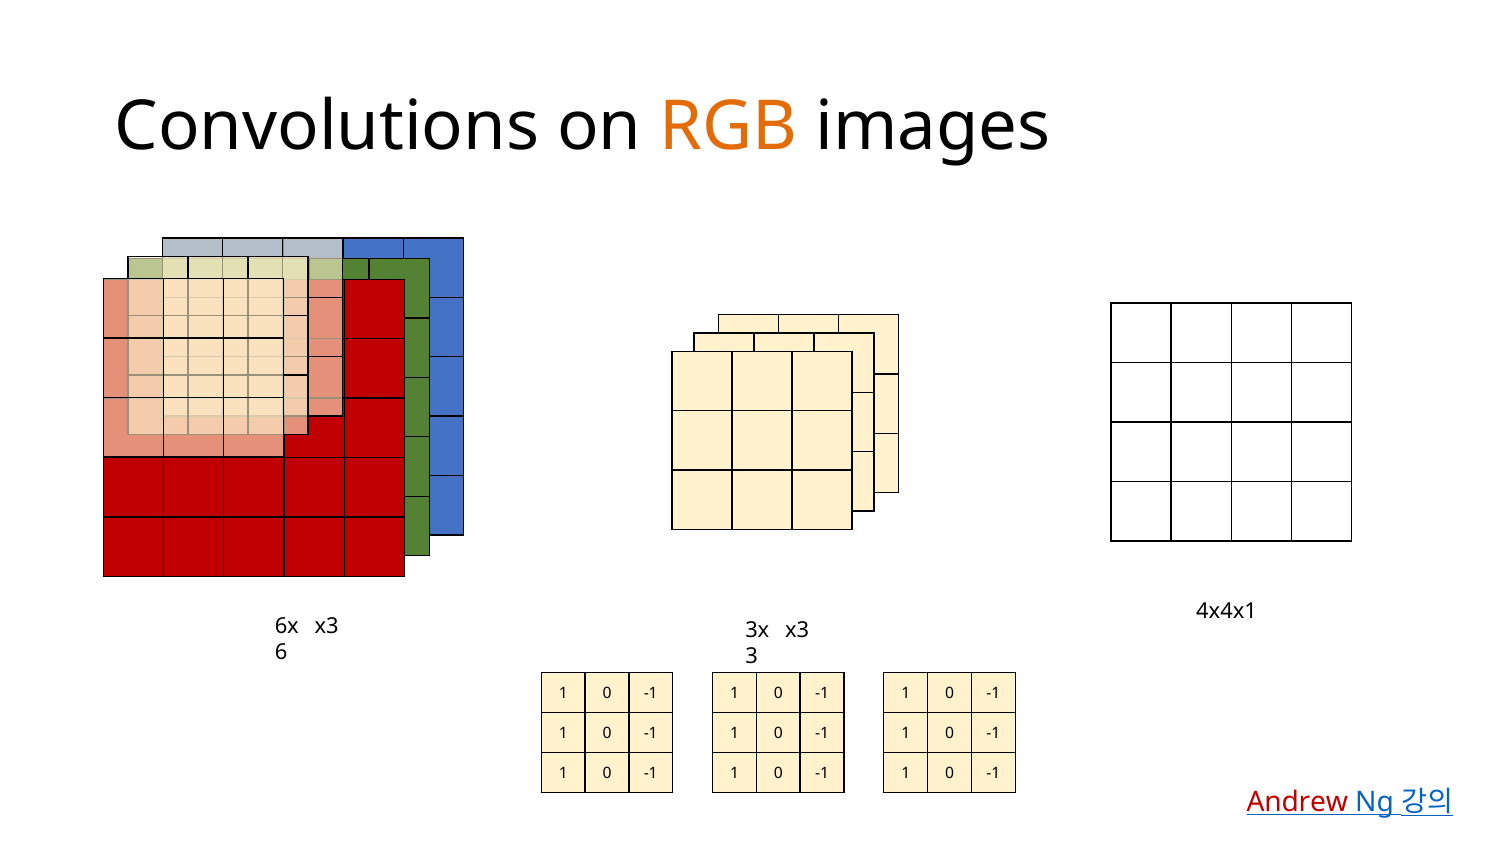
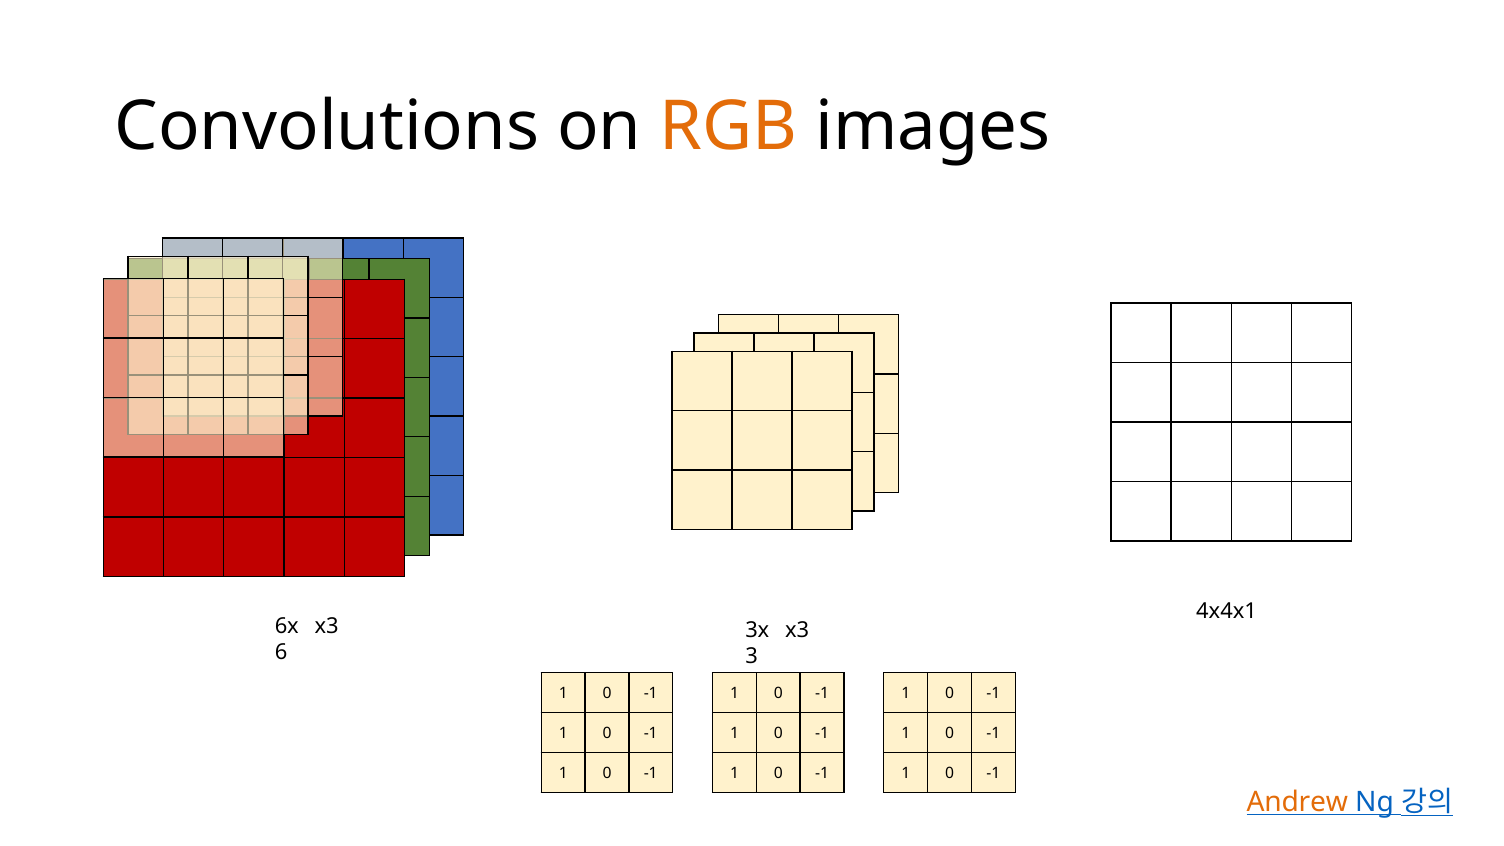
Andrew colour: red -> orange (1297, 802)
